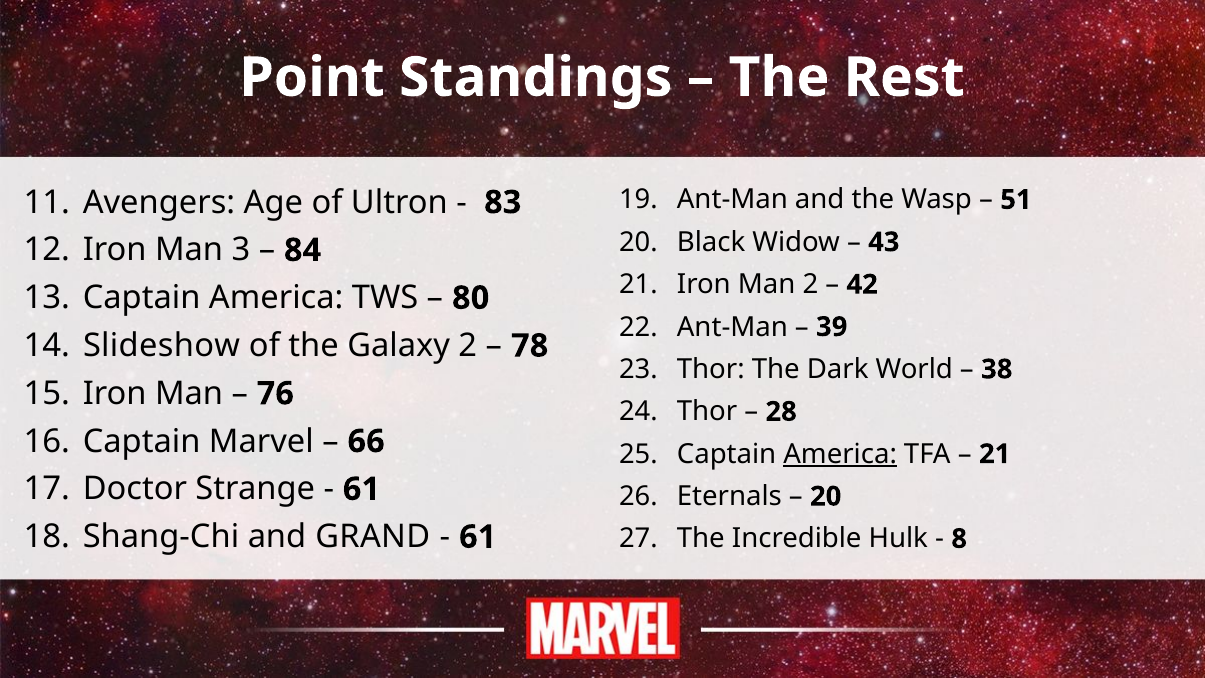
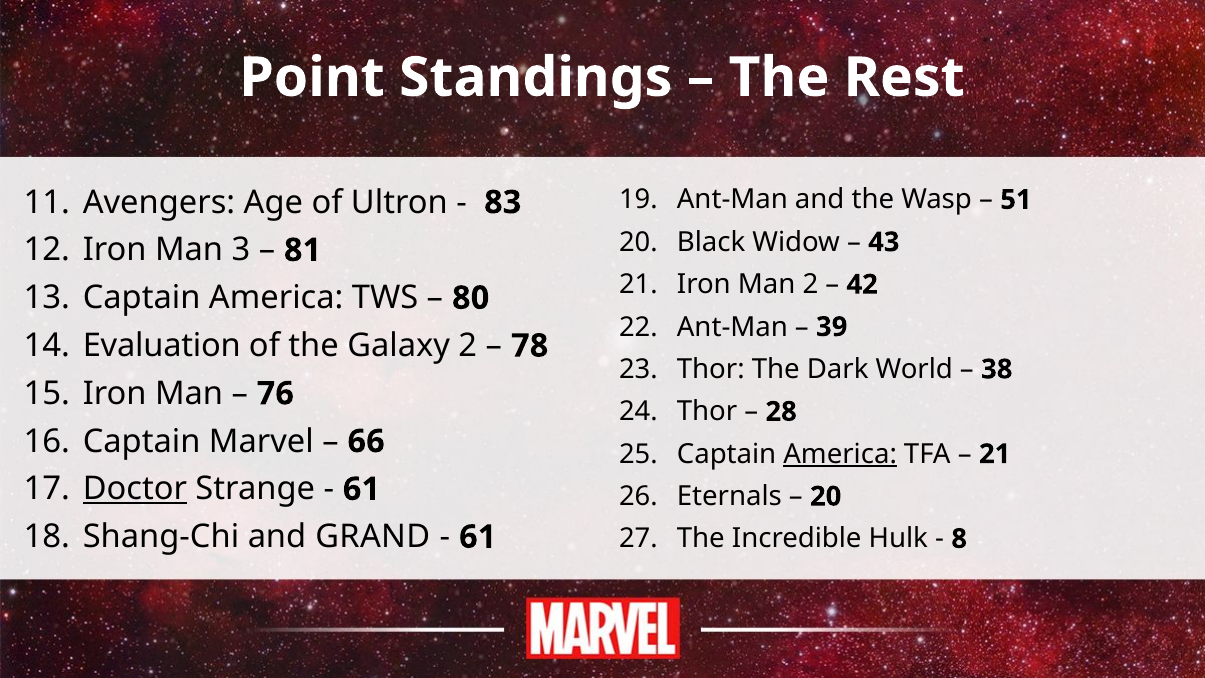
84: 84 -> 81 (303, 250)
Slideshow: Slideshow -> Evaluation (162, 346)
Doctor underline: none -> present (135, 489)
